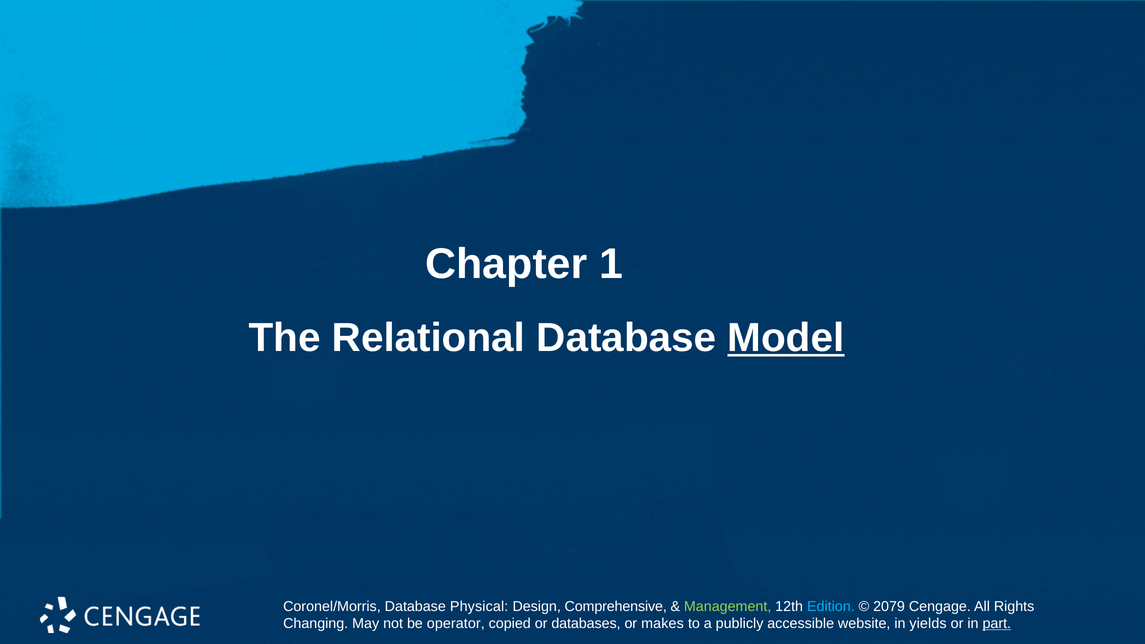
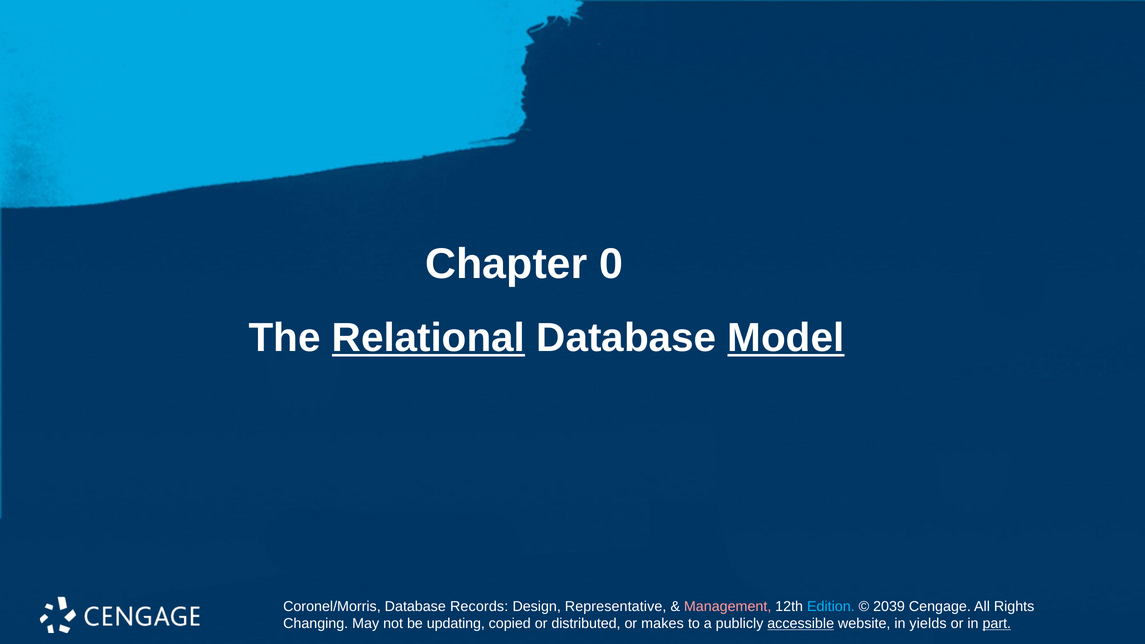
1: 1 -> 0 (611, 264)
Relational underline: none -> present (428, 338)
Physical: Physical -> Records (479, 606)
Comprehensive: Comprehensive -> Representative (616, 606)
Management colour: light green -> pink (728, 606)
2079: 2079 -> 2039 (889, 606)
operator: operator -> updating (456, 624)
databases: databases -> distributed (586, 624)
accessible underline: none -> present (801, 624)
